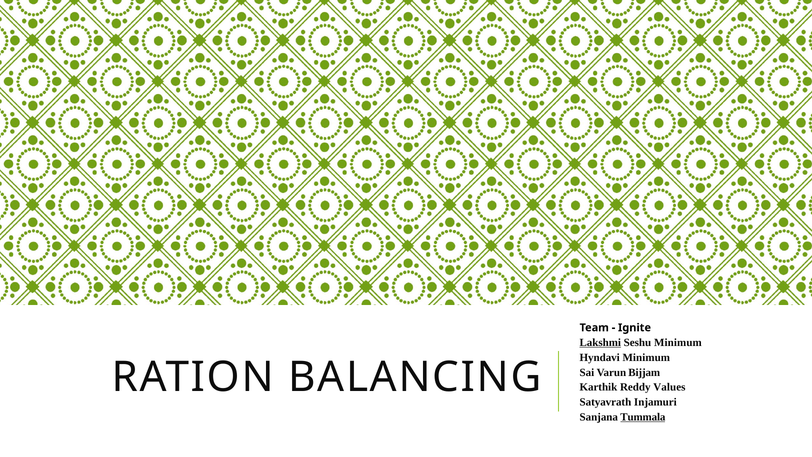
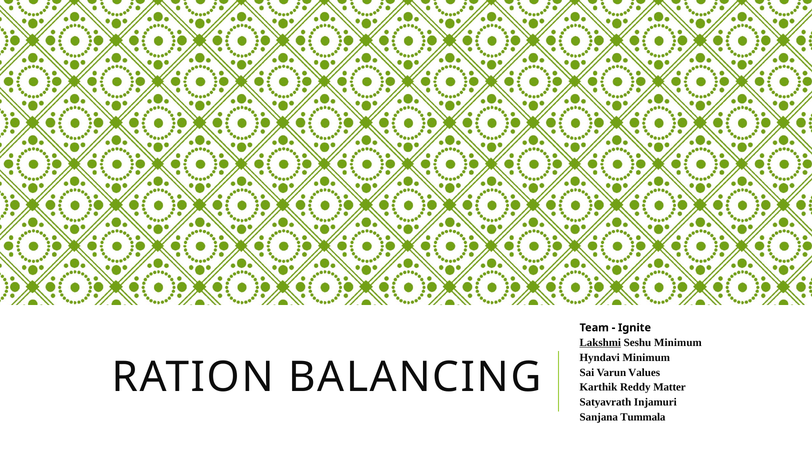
Bijjam: Bijjam -> Values (644, 372)
Values: Values -> Matter (670, 387)
Tummala underline: present -> none (643, 417)
